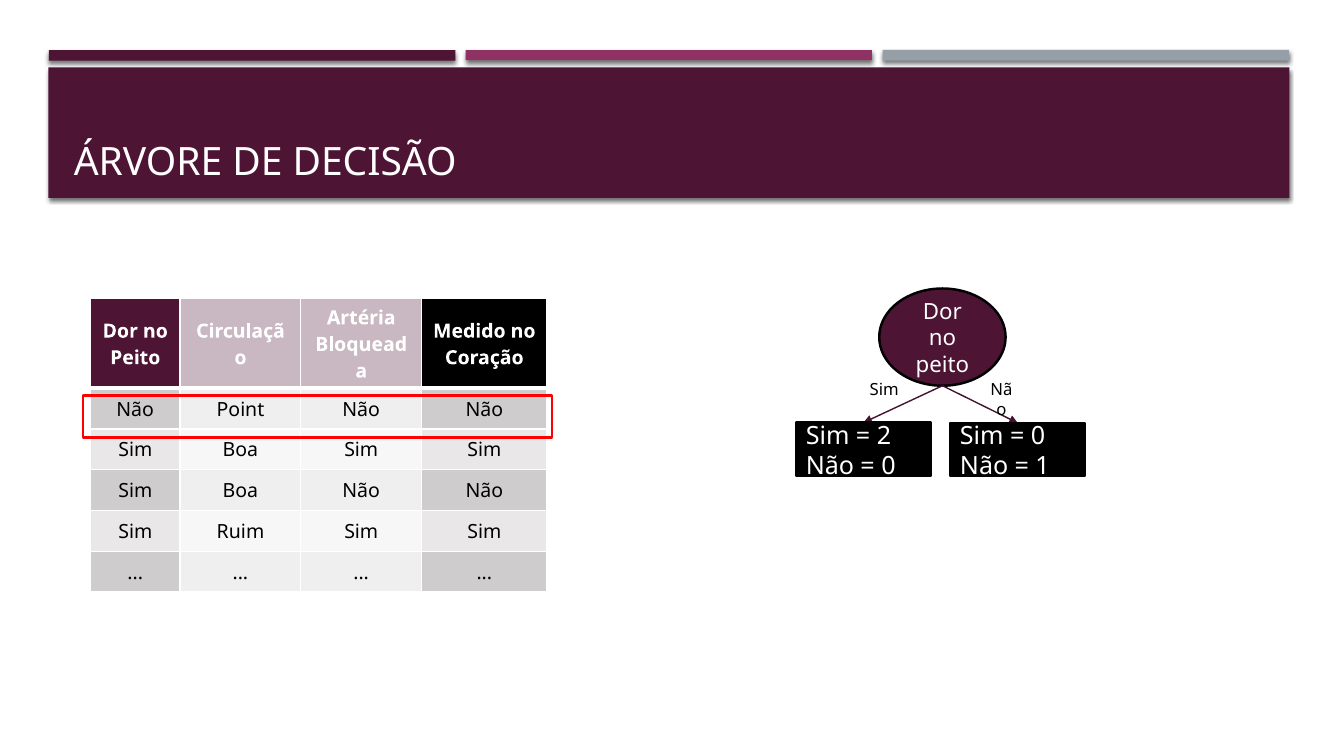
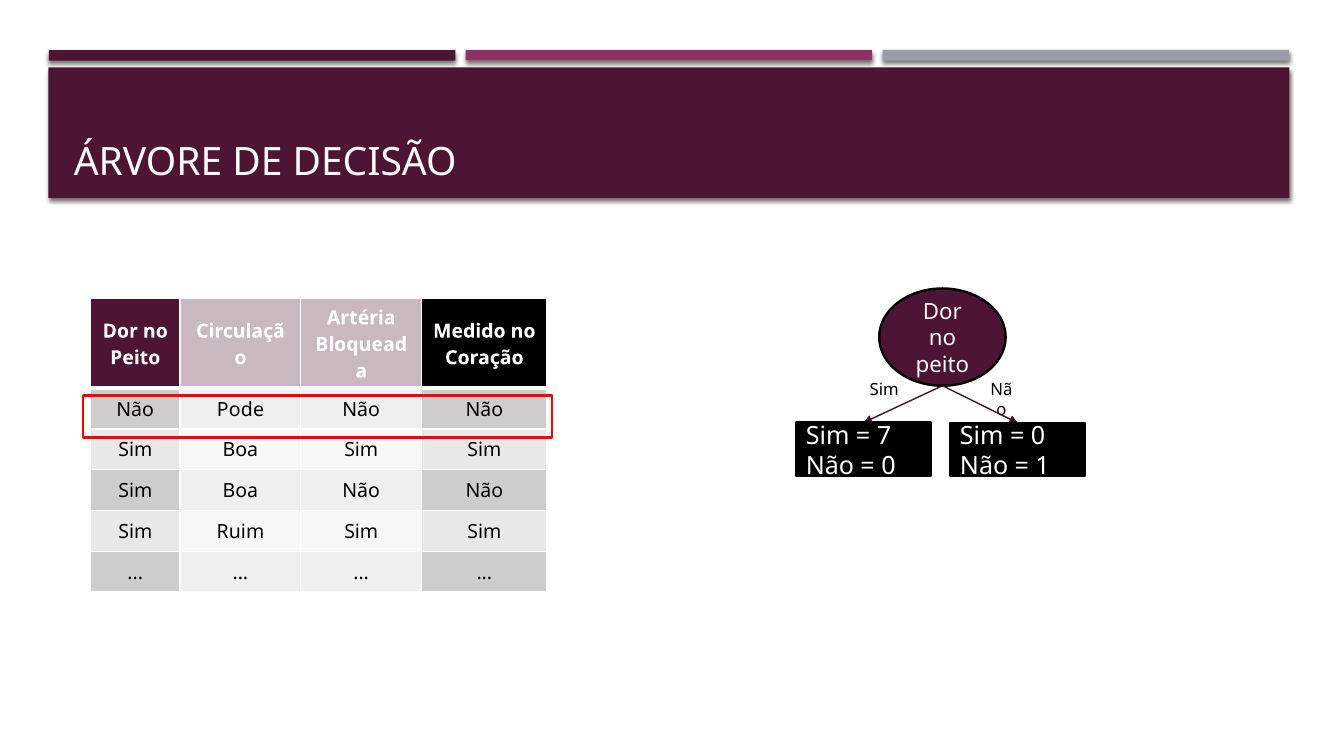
Point: Point -> Pode (240, 410)
2: 2 -> 7 (884, 436)
